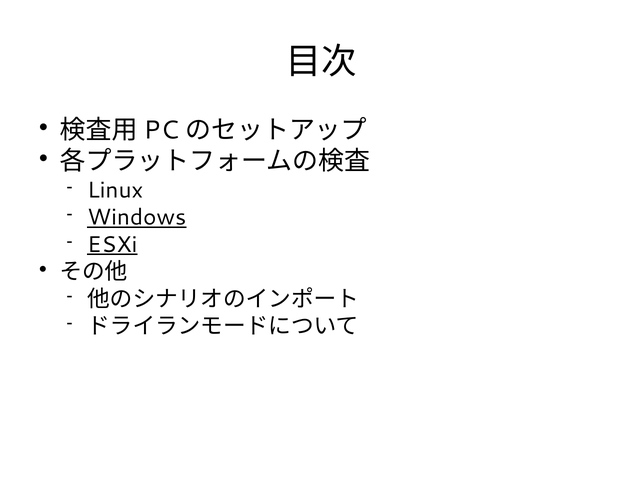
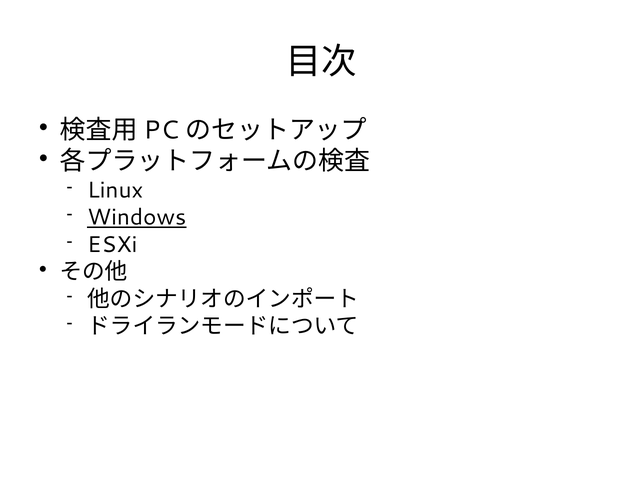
ESXi underline: present -> none (112, 245)
